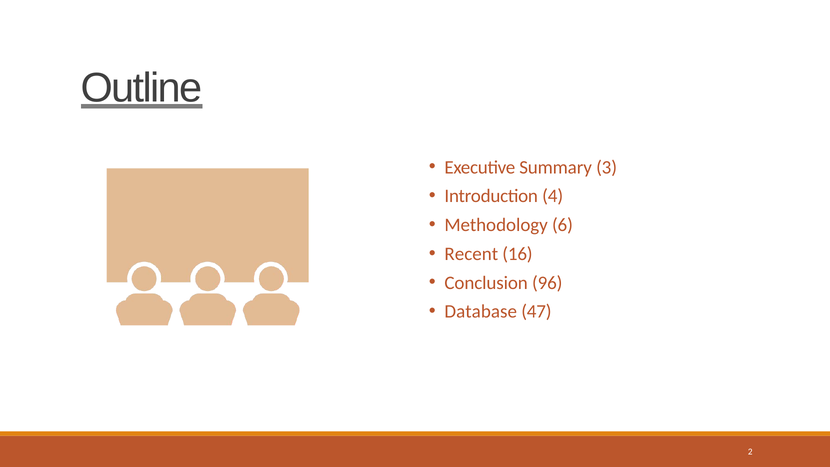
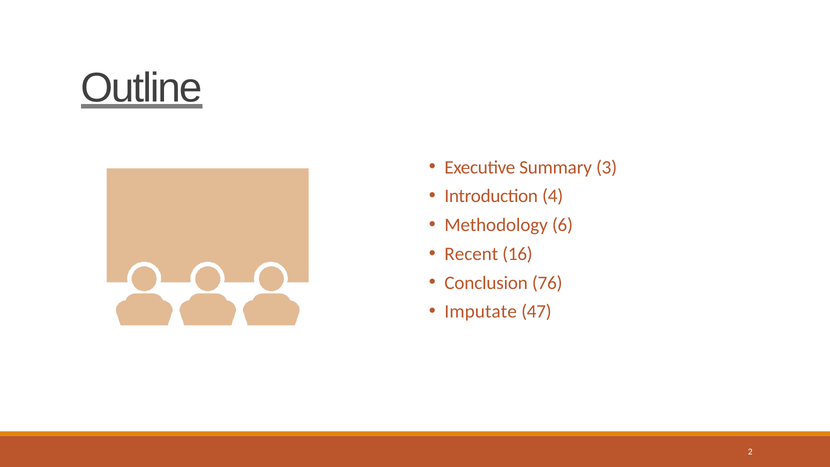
96: 96 -> 76 (547, 283)
Database: Database -> Imputate (481, 311)
